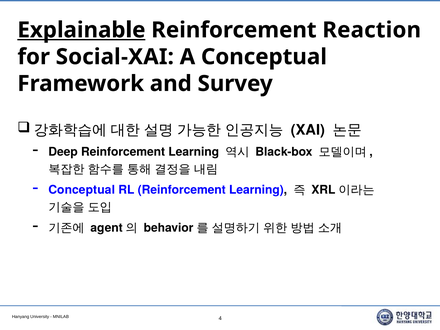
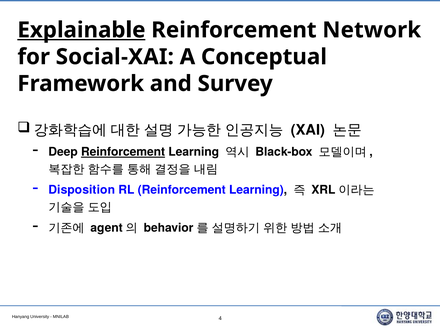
Reaction: Reaction -> Network (372, 30)
Reinforcement underline: none -> present (123, 152)
Conceptual: Conceptual -> Disposition (82, 190)
